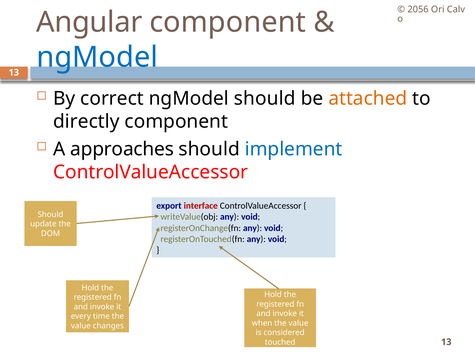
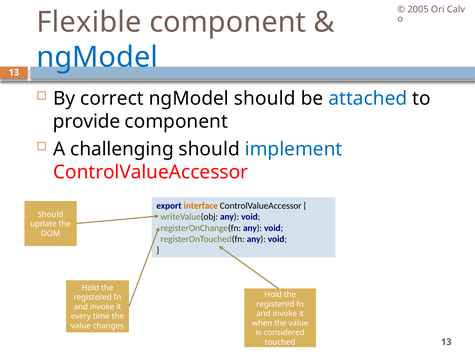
2056: 2056 -> 2005 (418, 9)
Angular: Angular -> Flexible (89, 22)
attached colour: orange -> blue (368, 98)
directly: directly -> provide (87, 121)
approaches: approaches -> challenging (122, 149)
interface colour: red -> orange (201, 205)
